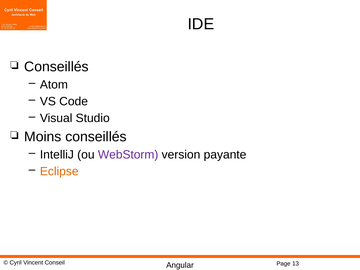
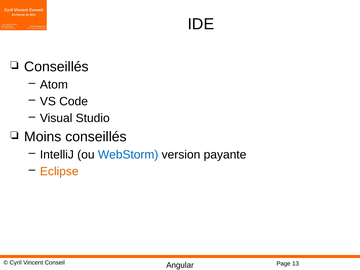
WebStorm colour: purple -> blue (128, 155)
